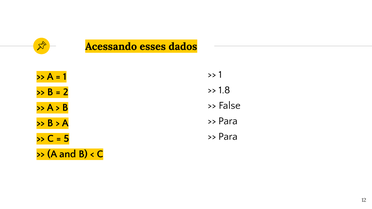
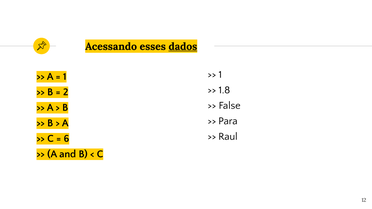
dados underline: none -> present (183, 47)
Para: Para -> Raul (228, 137)
5: 5 -> 6 (66, 139)
